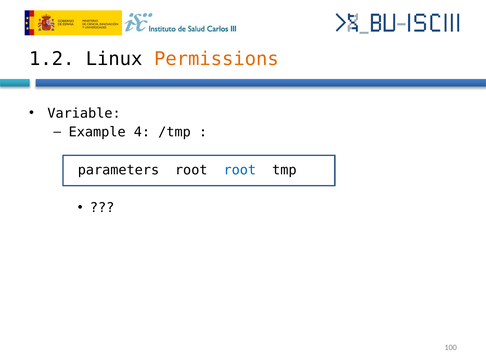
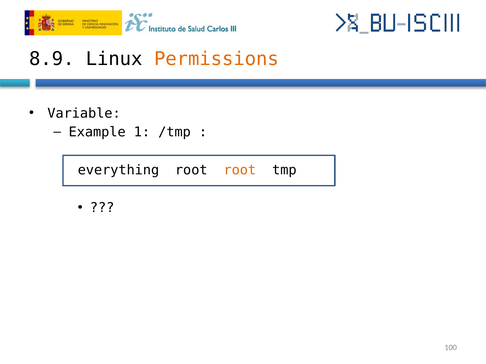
1.2: 1.2 -> 8.9 (52, 59)
4: 4 -> 1 (142, 132)
parameters: parameters -> everything (118, 170)
root colour: blue -> orange (240, 170)
